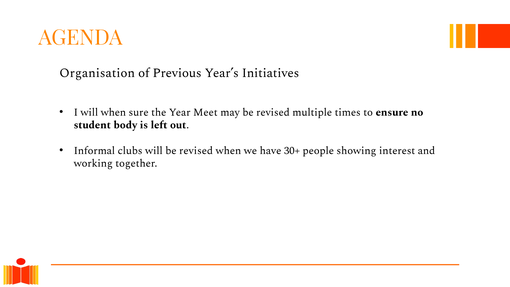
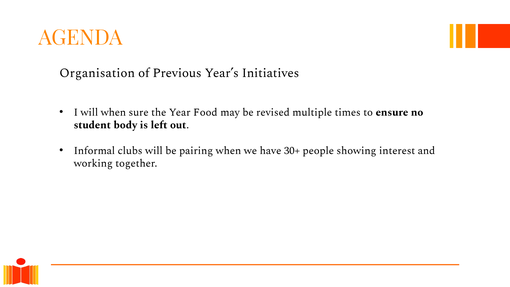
Meet: Meet -> Food (205, 112)
will be revised: revised -> pairing (196, 151)
